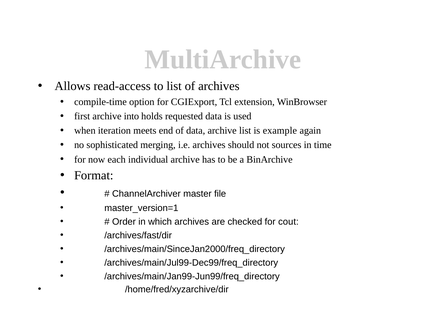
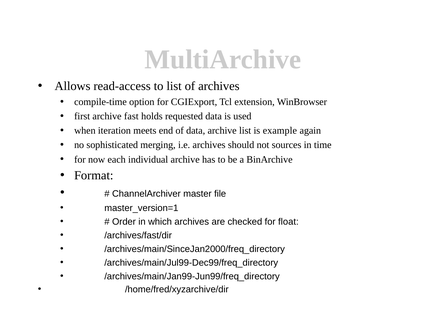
into: into -> fast (131, 116)
cout: cout -> float (288, 221)
